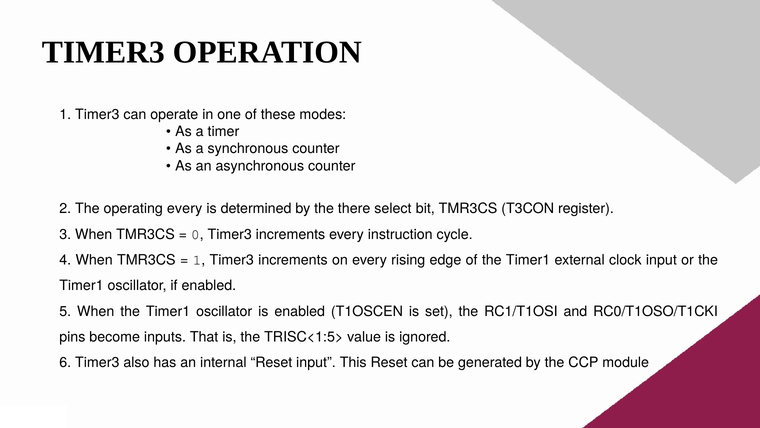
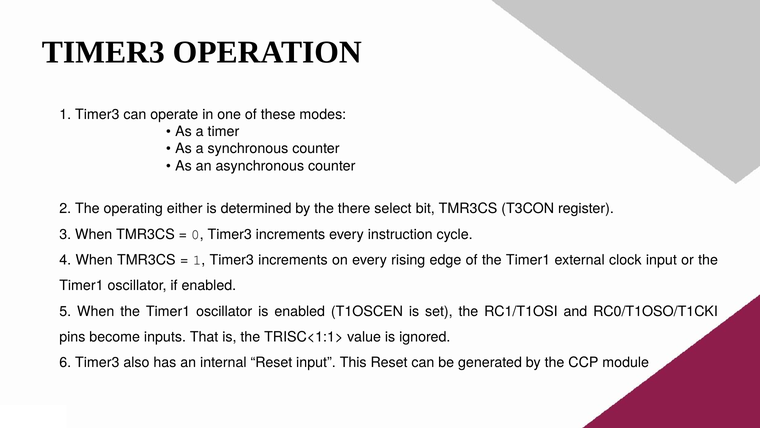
operating every: every -> either (185, 208)
TRISC<1:5>: TRISC<1:5> -> TRISC<1:1> (304, 337)
